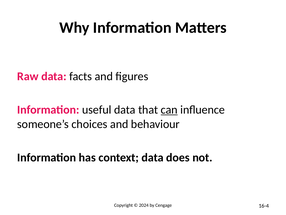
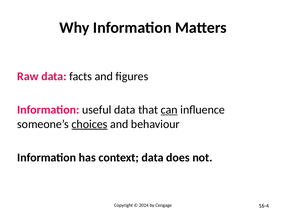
choices underline: none -> present (89, 124)
